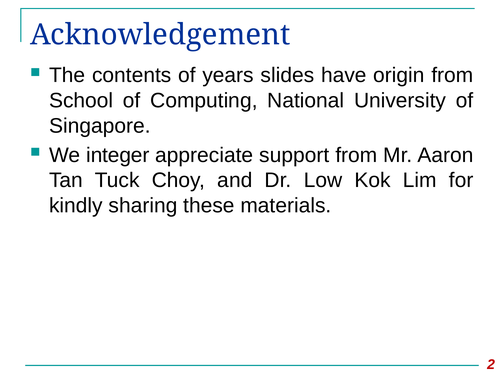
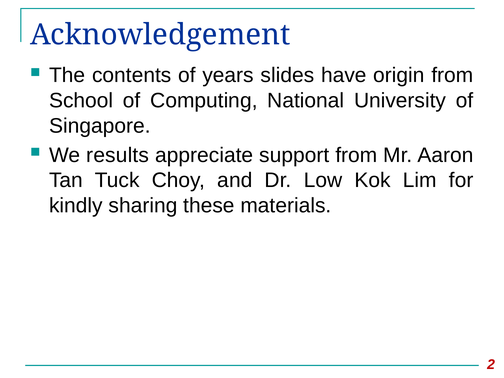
integer: integer -> results (118, 155)
